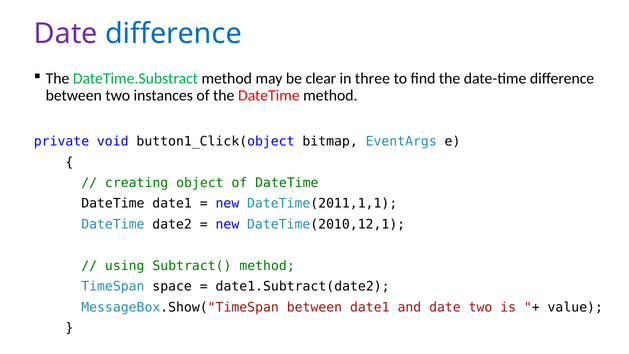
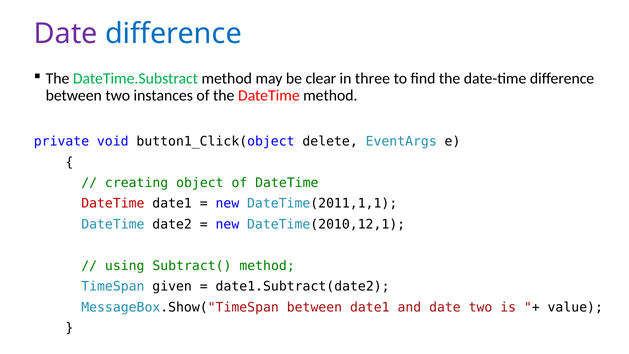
bitmap: bitmap -> delete (330, 141)
DateTime colour: black -> red (113, 204)
space: space -> given (172, 286)
